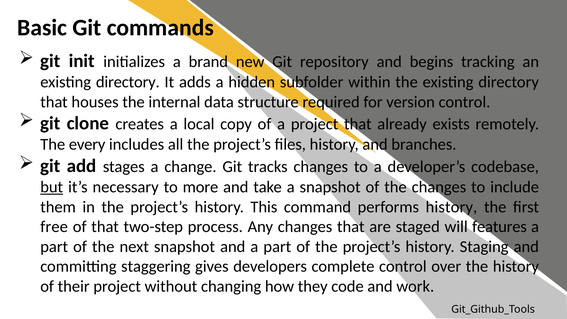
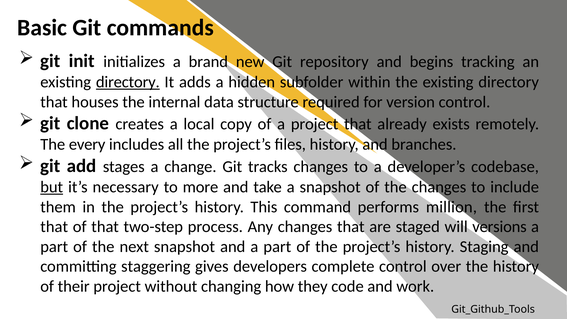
directory underline: none -> present (128, 82)
performs history: history -> million (451, 207)
free: free -> that (54, 227)
features: features -> versions (500, 227)
